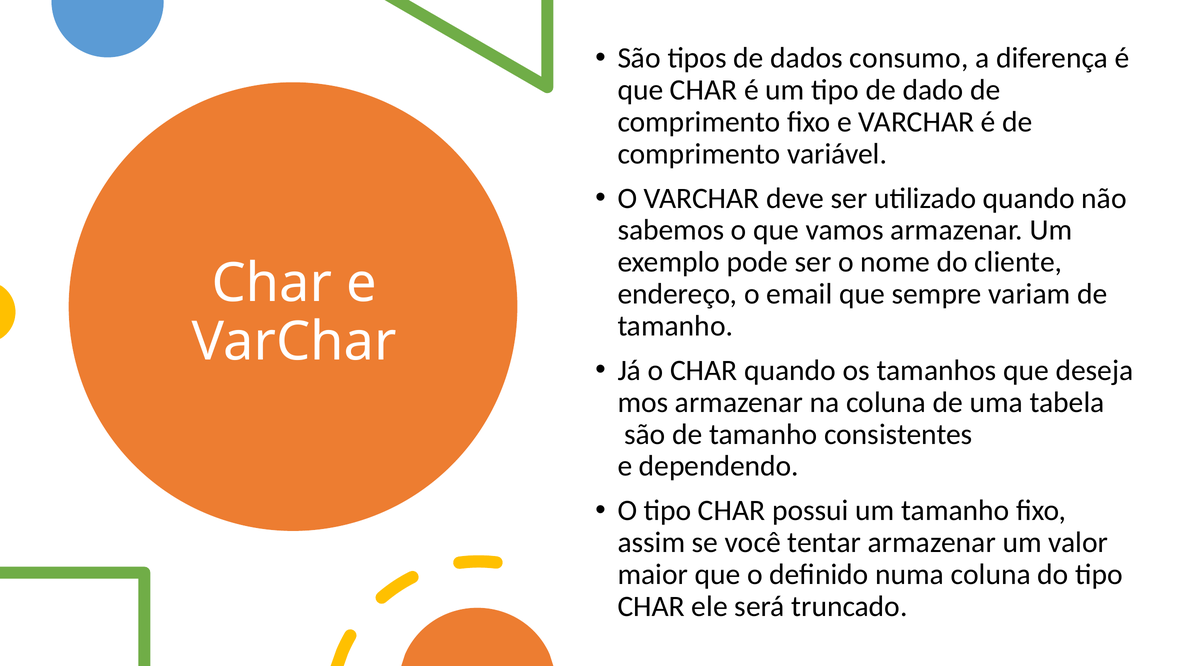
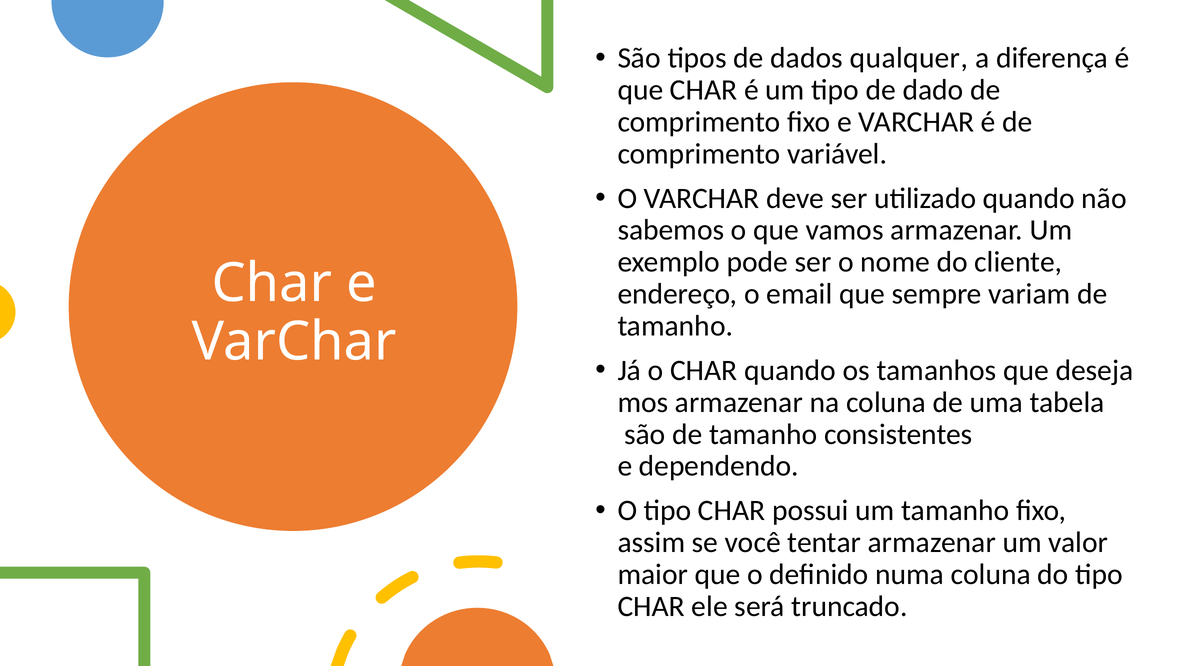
consumo: consumo -> qualquer (909, 58)
